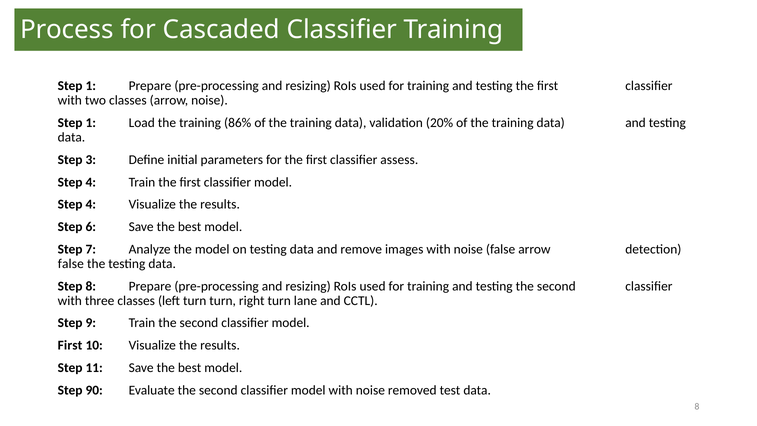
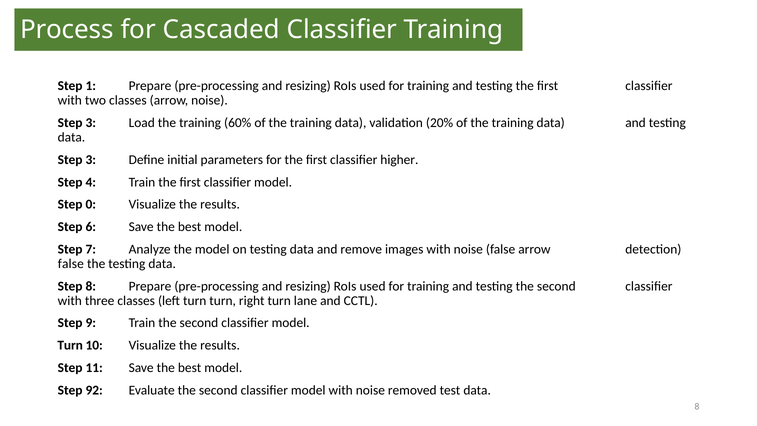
1: 1 -> 3 (91, 123)
86%: 86% -> 60% (238, 123)
assess: assess -> higher (399, 160)
4: 4 -> 0 (91, 204)
First: First -> Turn (70, 345)
90: 90 -> 92 (94, 390)
